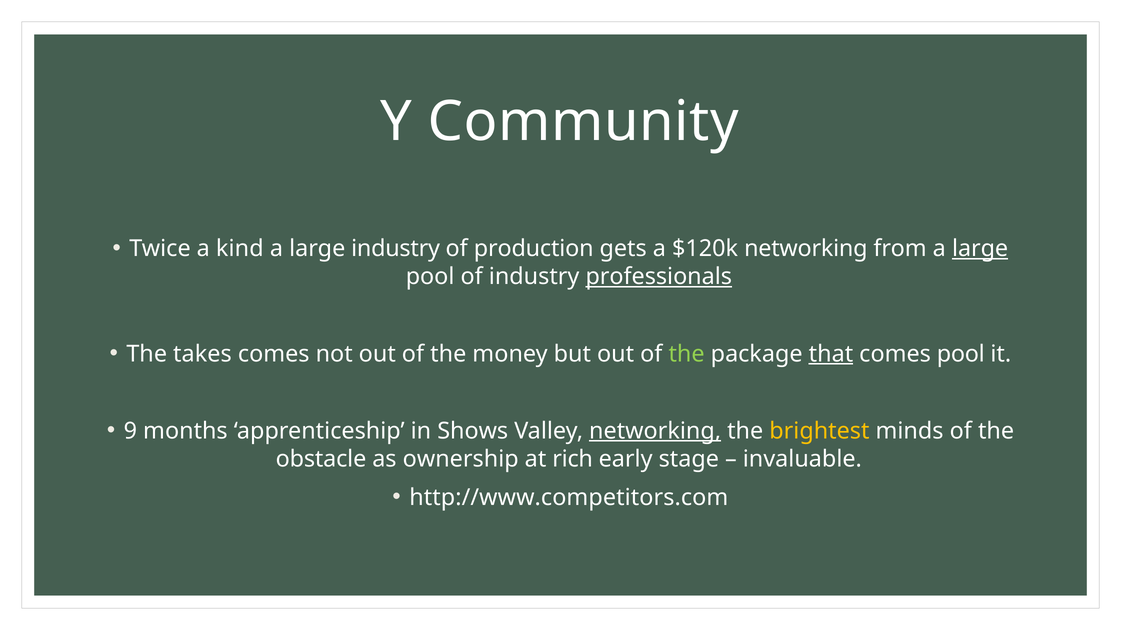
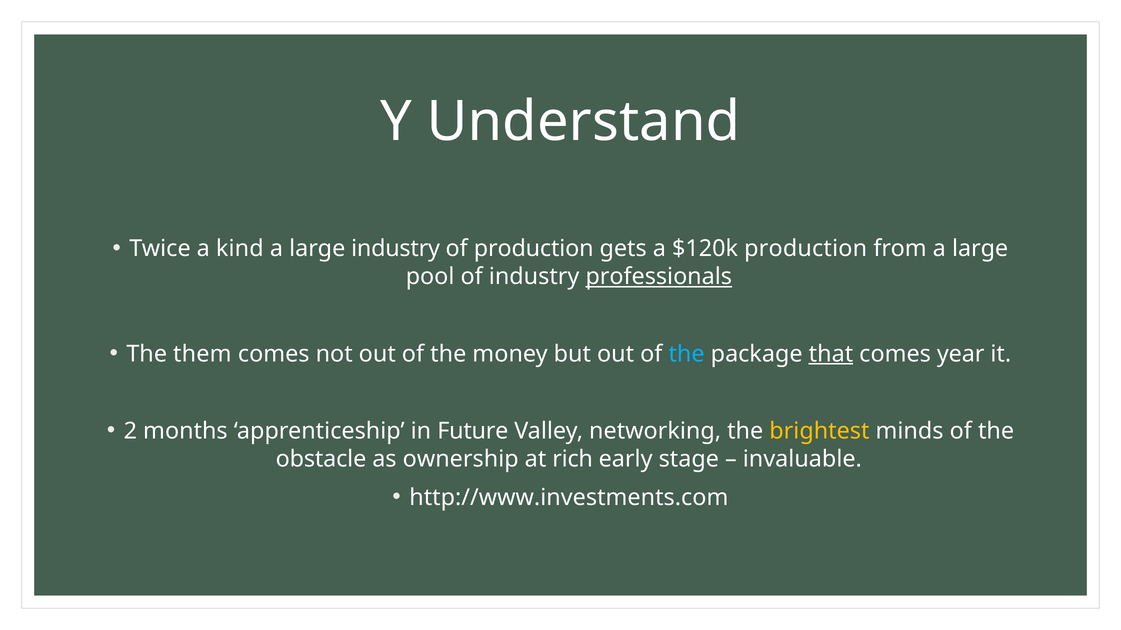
Community: Community -> Understand (583, 122)
$120k networking: networking -> production (806, 249)
large underline: present -> none (980, 249)
takes: takes -> them (202, 354)
the colour: light green -> light blue (687, 354)
comes pool: pool -> year (961, 354)
9: 9 -> 2 (130, 431)
Shows: Shows -> Future (473, 431)
networking underline: present -> none (655, 431)
http://www.competitors.com: http://www.competitors.com -> http://www.investments.com (569, 498)
